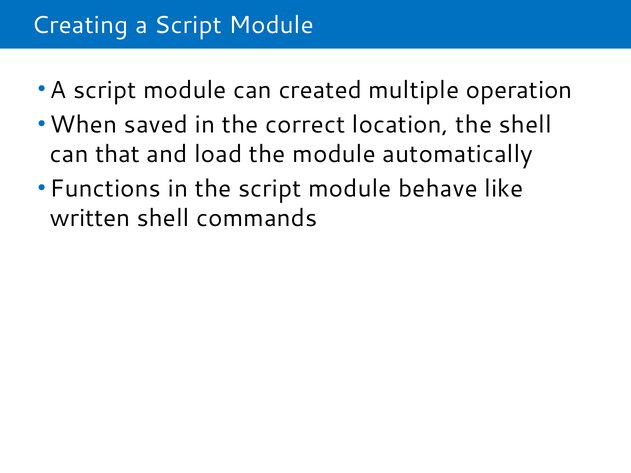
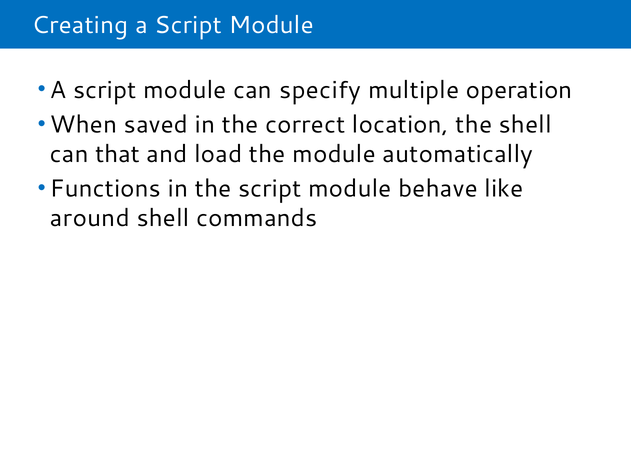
created: created -> specify (320, 90)
written: written -> around (90, 218)
